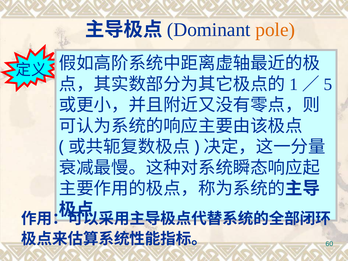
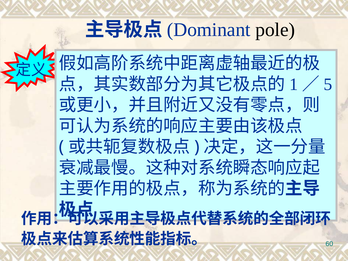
pole colour: orange -> black (275, 30)
